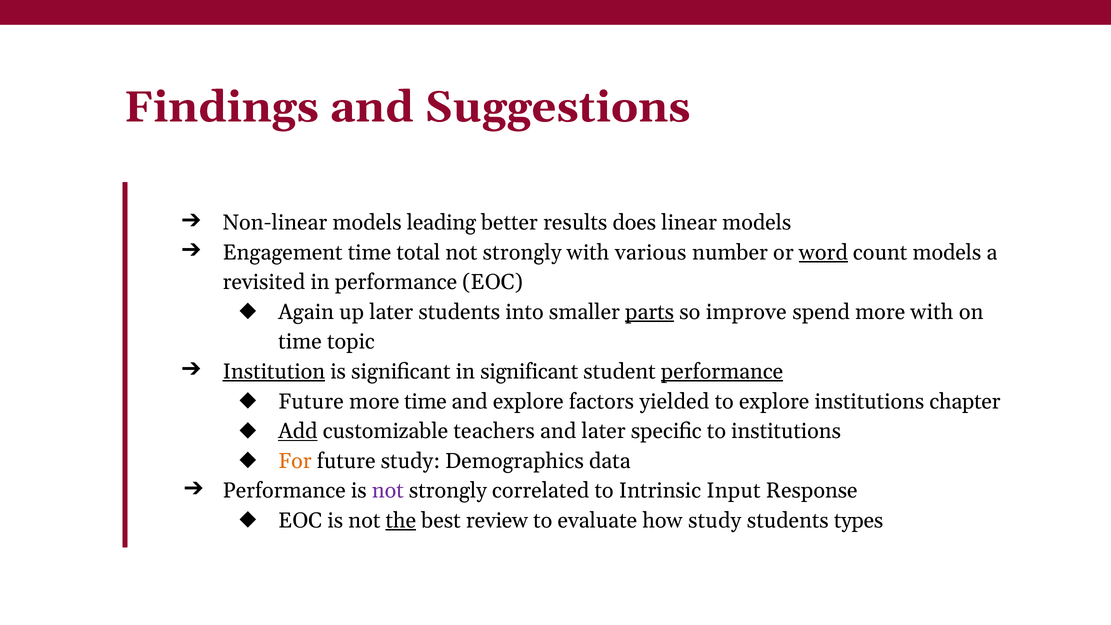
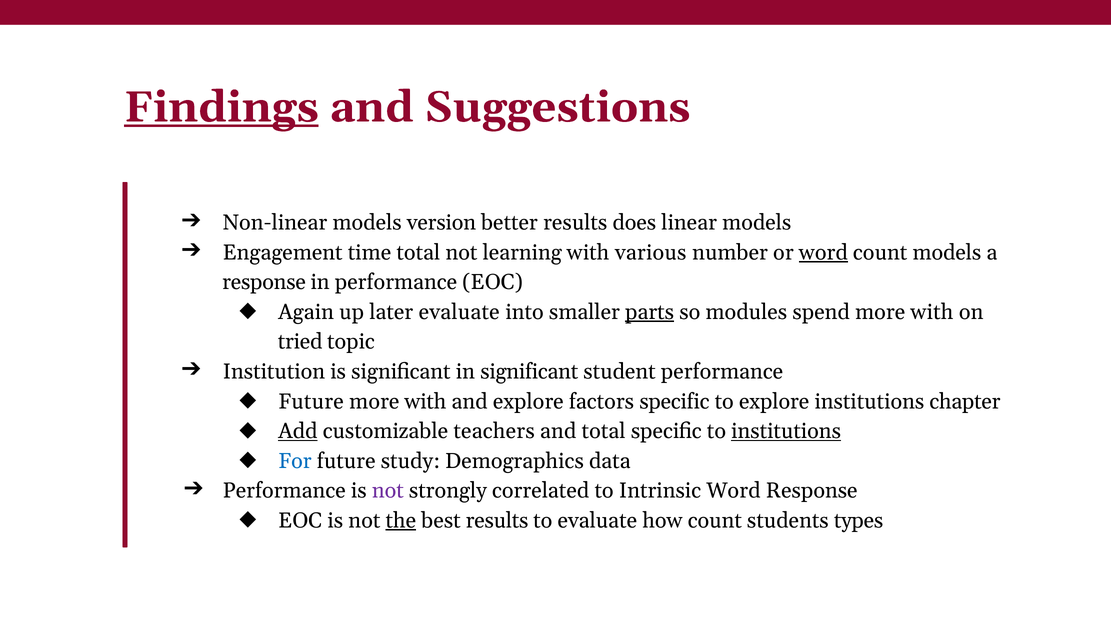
Findings underline: none -> present (221, 107)
leading: leading -> version (441, 223)
strongly: strongly -> learning (522, 252)
revisited: revisited -> response (264, 282)
later students: students -> evaluate (459, 312)
improve: improve -> modules (746, 312)
time: time -> tried (300, 342)
Institution underline: present -> none (274, 372)
performance underline: present -> none (722, 372)
time: time -> with (425, 401)
factors yielded: yielded -> specific (674, 401)
and later: later -> total (604, 431)
institutions underline: none -> present (786, 431)
For colour: orange -> blue (295, 461)
Intrinsic Input: Input -> Word (733, 491)
best review: review -> results (497, 521)
how study: study -> count (715, 521)
